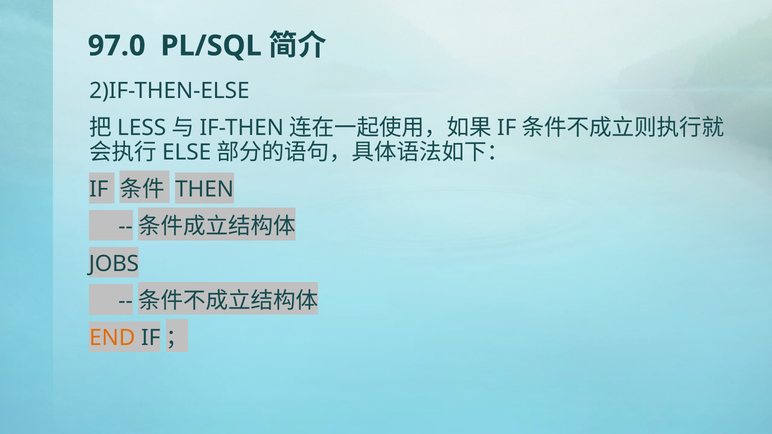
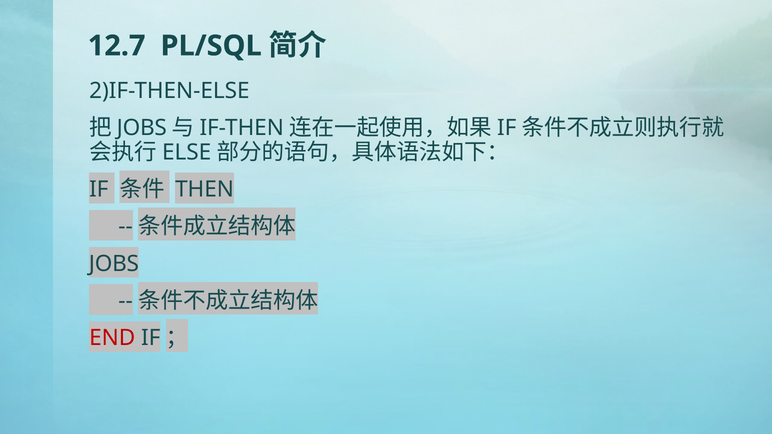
97.0: 97.0 -> 12.7 (117, 46)
LESS: LESS -> JOBS (142, 128)
END colour: orange -> red (112, 338)
